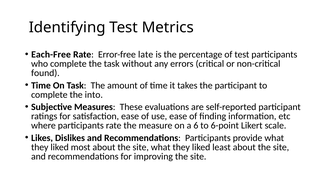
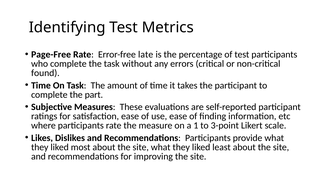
Each-Free: Each-Free -> Page-Free (51, 55)
into: into -> part (94, 95)
6: 6 -> 1 (196, 126)
6-point: 6-point -> 3-point (225, 126)
